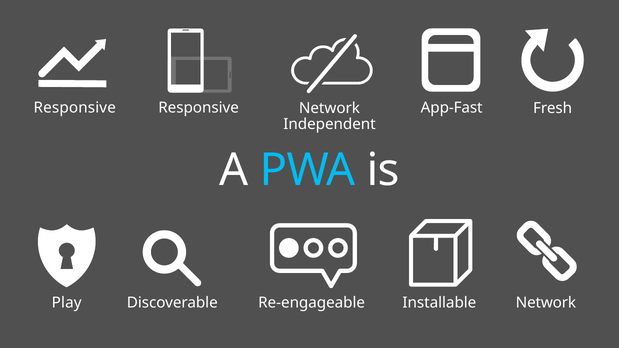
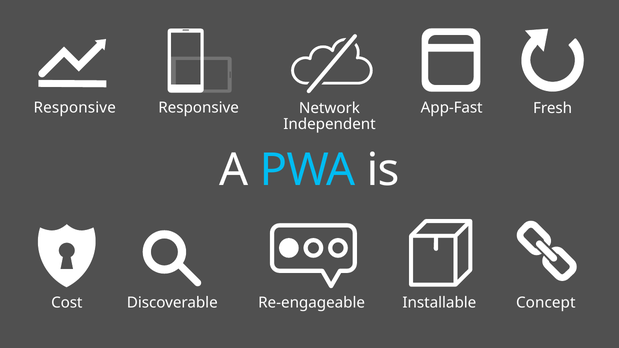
Play: Play -> Cost (67, 303)
Installable Network: Network -> Concept (546, 303)
